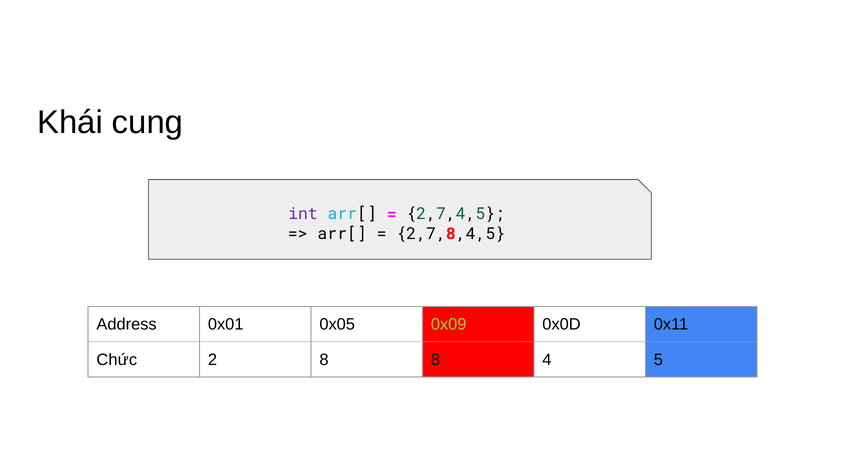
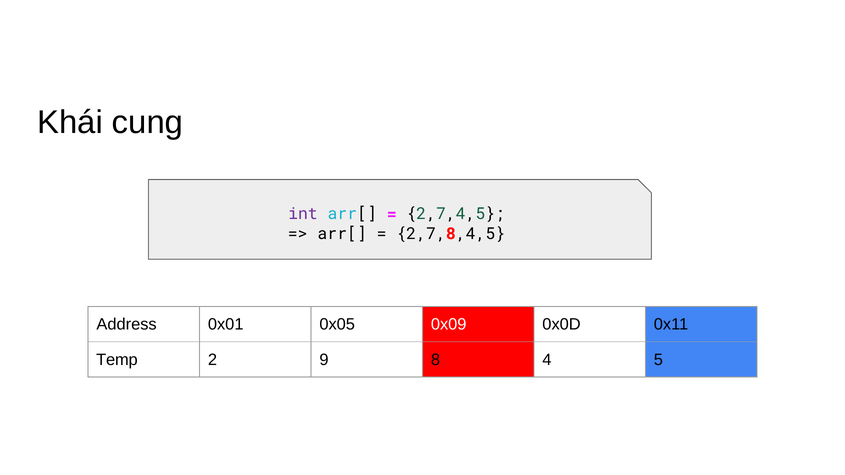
0x09 colour: light green -> white (449, 325)
Chức: Chức -> Temp (117, 360)
2 8: 8 -> 9 (324, 360)
